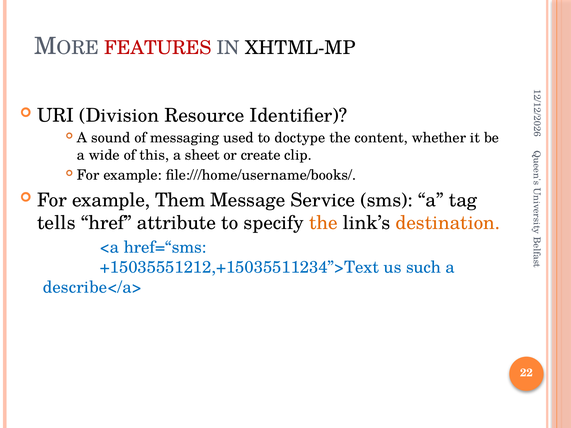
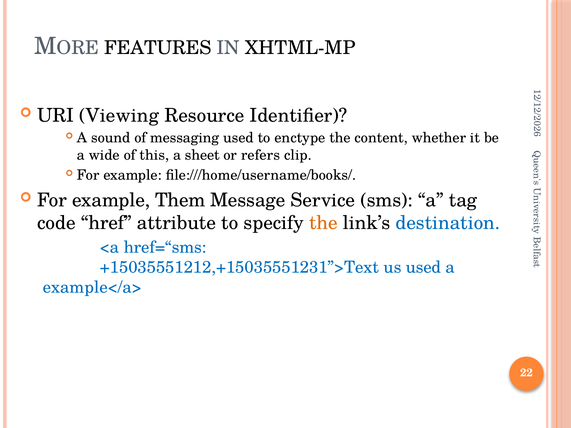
FEATURES colour: red -> black (158, 48)
Division: Division -> Viewing (119, 115)
doctype: doctype -> enctype (300, 138)
create: create -> refers (261, 155)
tells: tells -> code (56, 223)
destination colour: orange -> blue (448, 223)
+15035551212,+15035511234”>Text: +15035551212,+15035511234”>Text -> +15035551212,+15035551231”>Text (239, 268)
us such: such -> used (424, 268)
describe</a>: describe</a> -> example</a> (92, 288)
